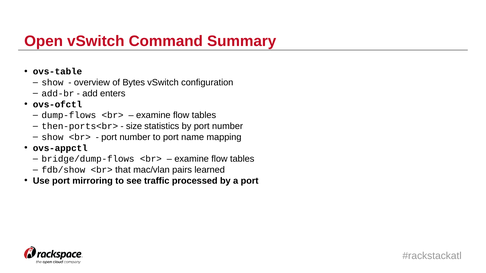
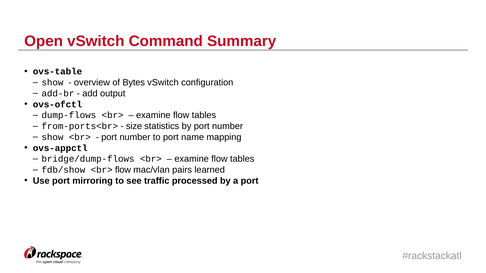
enters: enters -> output (113, 94)
then-ports<br>: then-ports<br> -> from-ports<br> (80, 126)
<br> that: that -> flow (123, 170)
